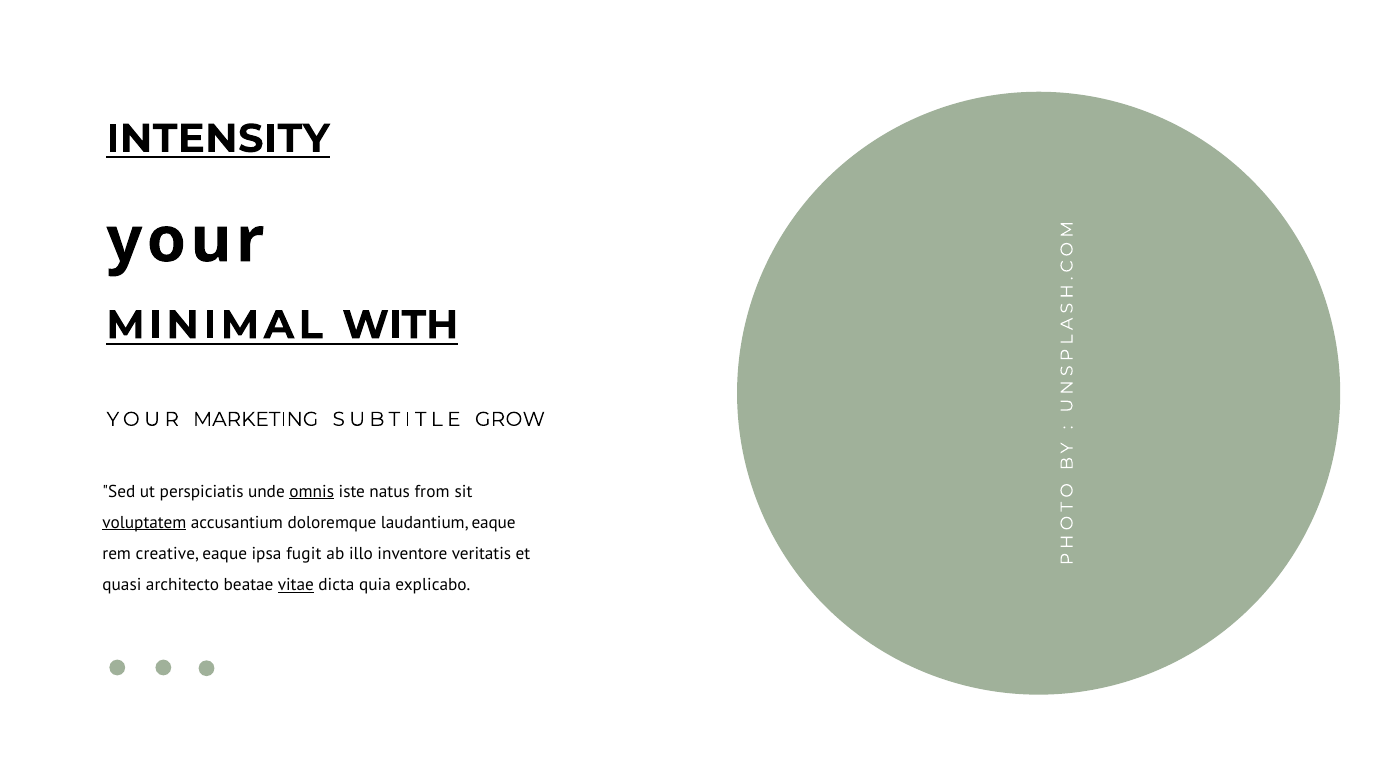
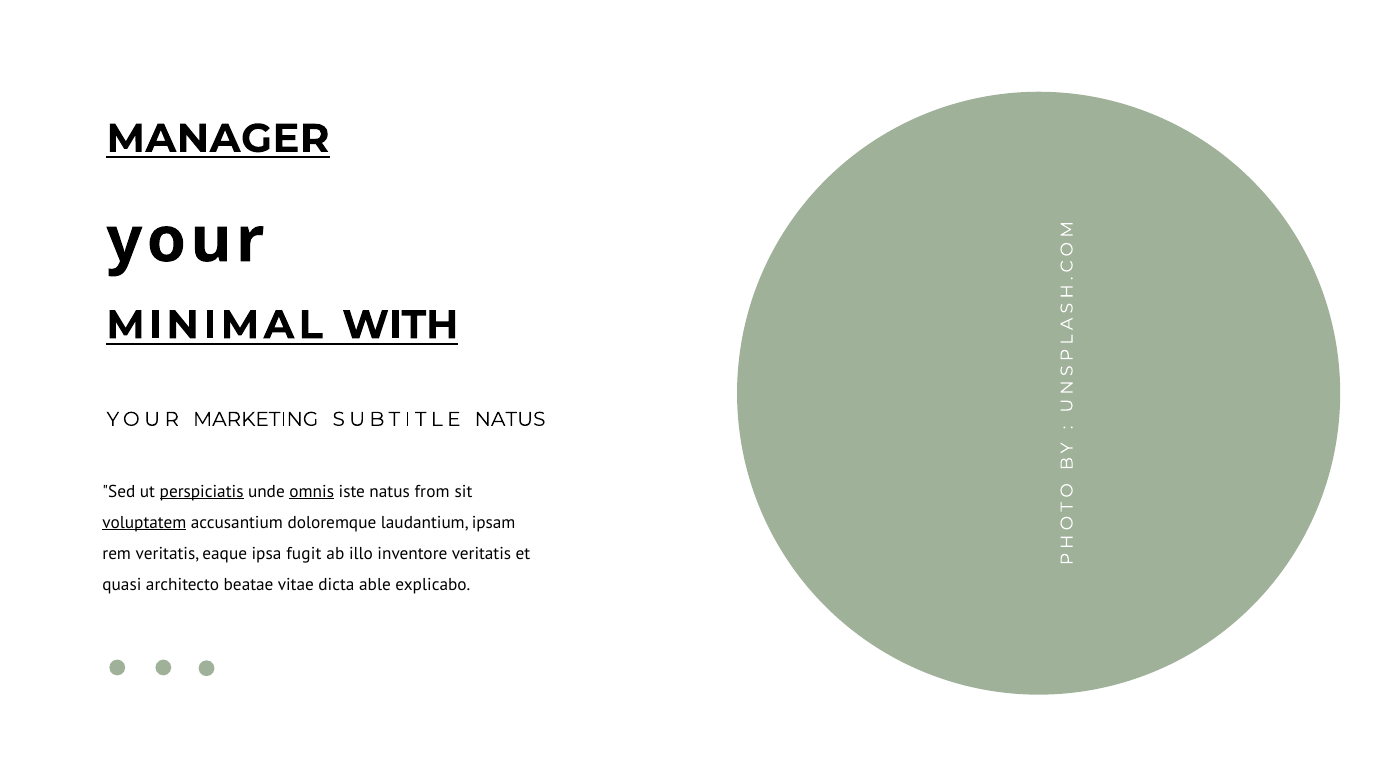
INTENSITY: INTENSITY -> MANAGER (218, 139)
SUBTITLE GROW: GROW -> NATUS (510, 419)
perspiciatis underline: none -> present (202, 492)
laudantium eaque: eaque -> ipsam (494, 523)
rem creative: creative -> veritatis (167, 554)
vitae underline: present -> none (296, 585)
quia: quia -> able (375, 585)
